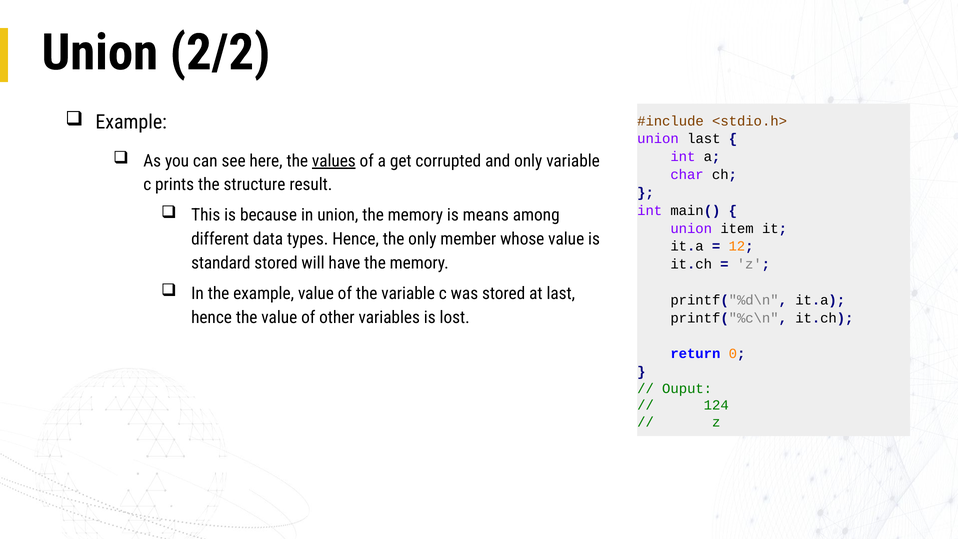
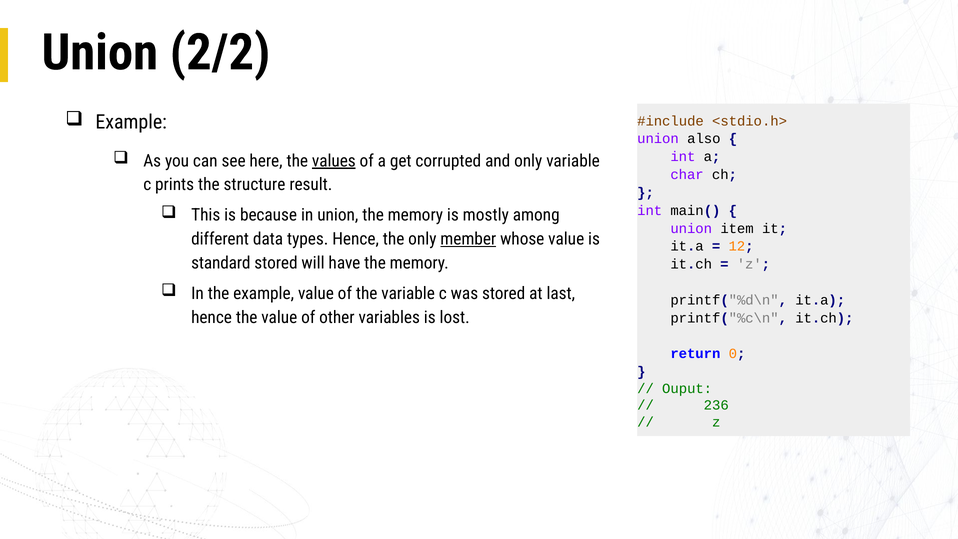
union last: last -> also (704, 139)
means: means -> mostly (486, 215)
member underline: none -> present (468, 239)
124: 124 -> 236 (716, 405)
